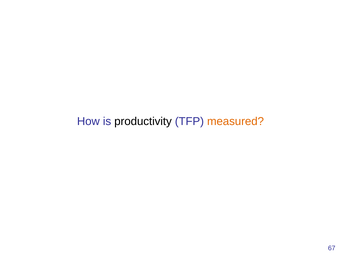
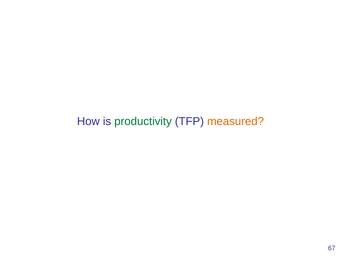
productivity colour: black -> green (143, 121)
